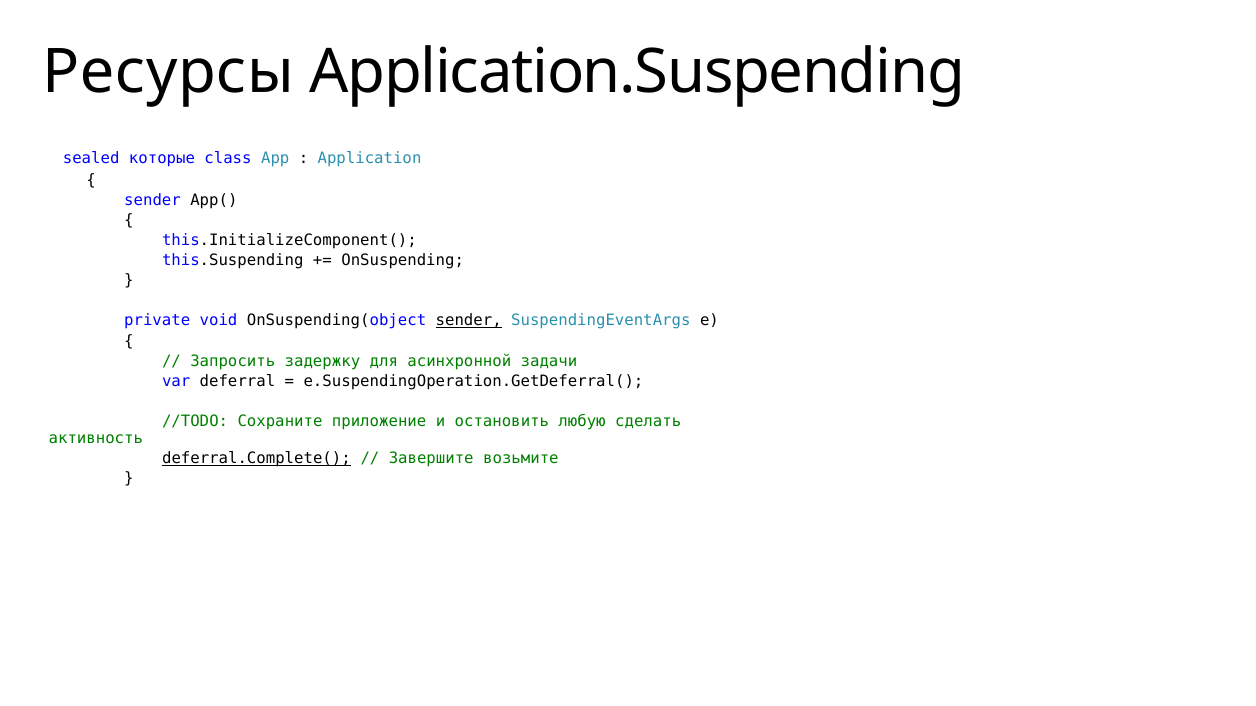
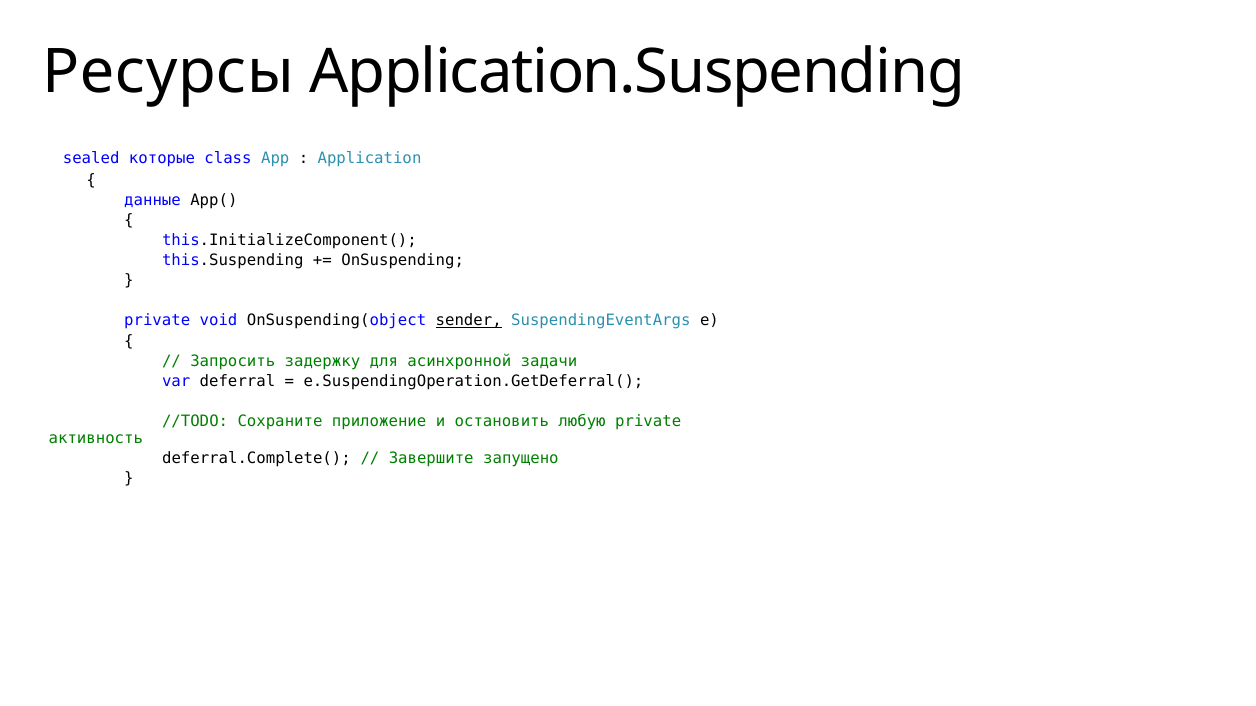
sender: sender -> данные (153, 200)
любую сделать: сделать -> private (648, 422)
deferral.Complete( underline: present -> none (256, 459)
возьмите: возьмите -> запущено (521, 459)
